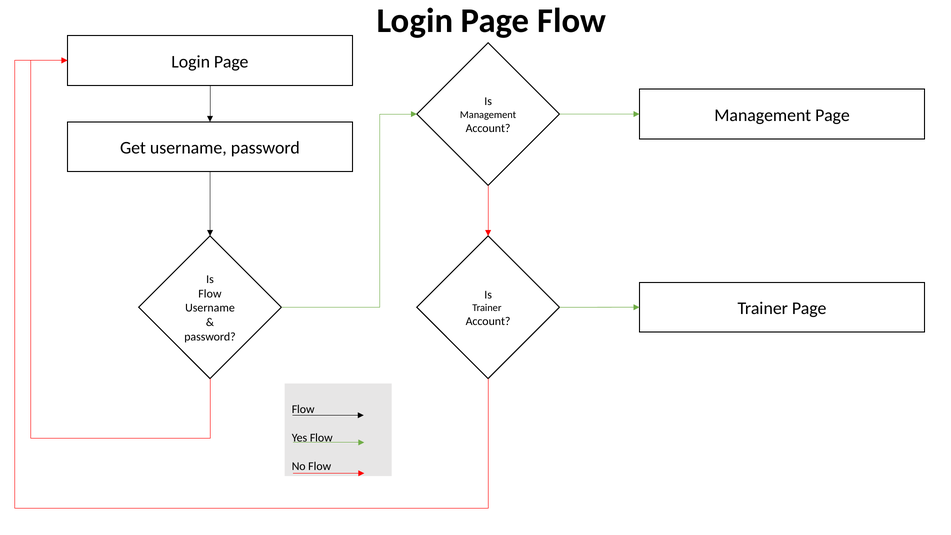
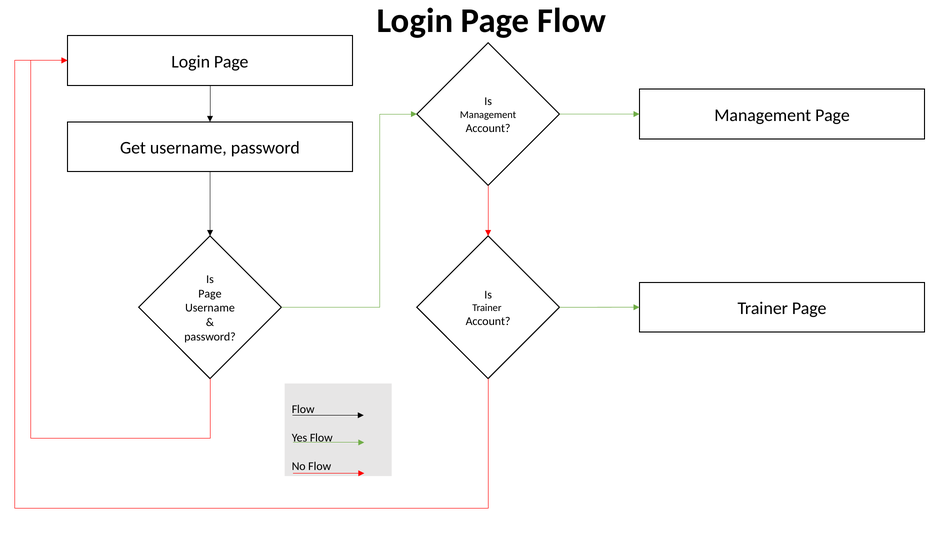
Flow: Flow -> Page (210, 294)
